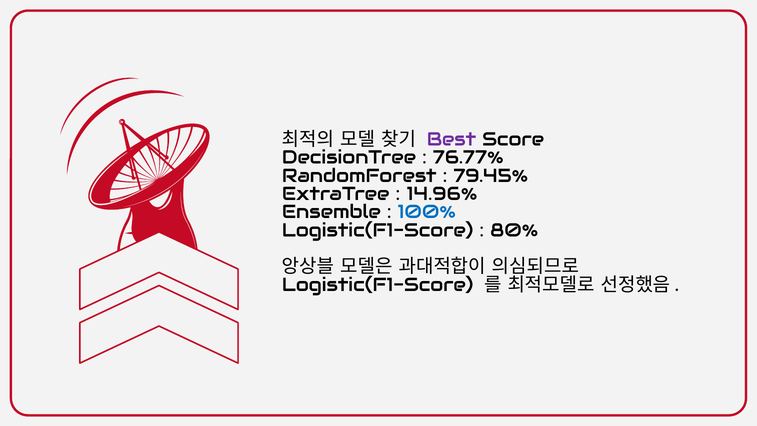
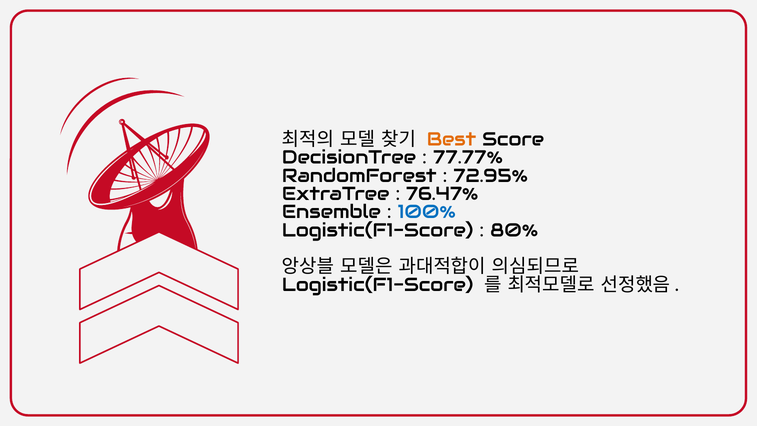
Best colour: purple -> orange (452, 139)
76.77%: 76.77% -> 77.77% (468, 158)
79.45%: 79.45% -> 72.95% (491, 176)
14.96%: 14.96% -> 76.47% (442, 194)
